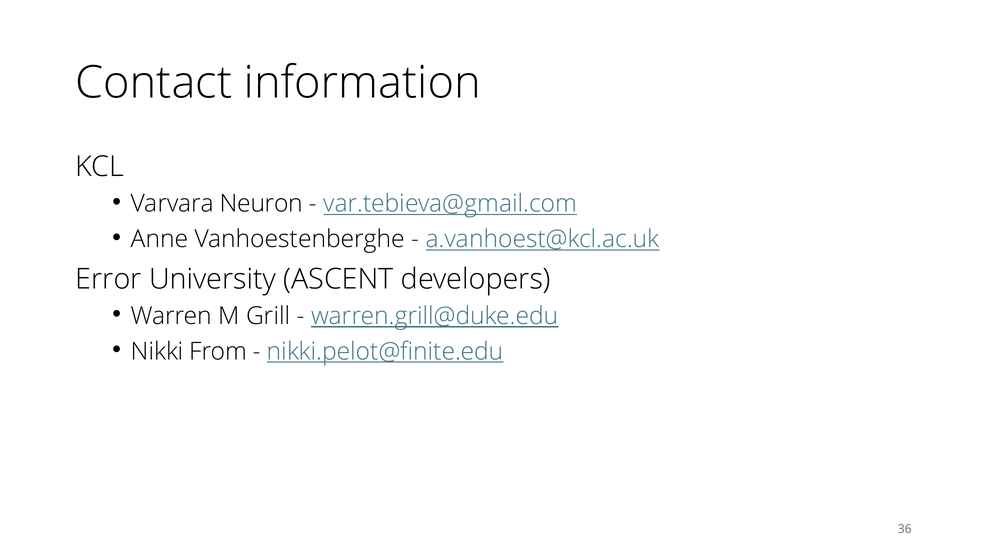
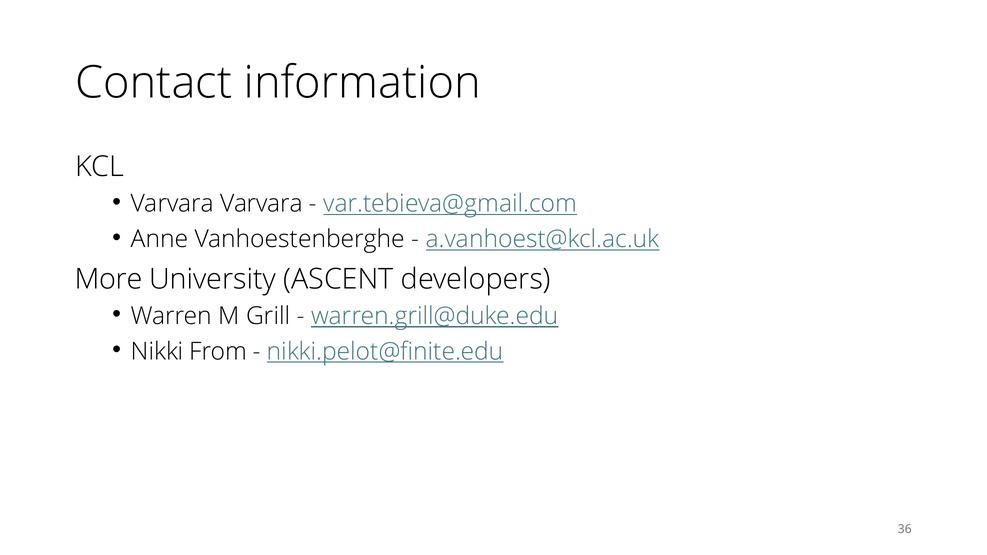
Varvara Neuron: Neuron -> Varvara (261, 204)
Error: Error -> More (109, 279)
